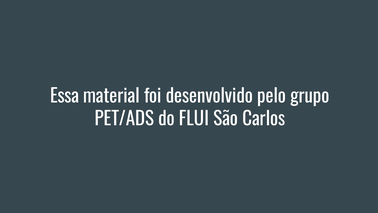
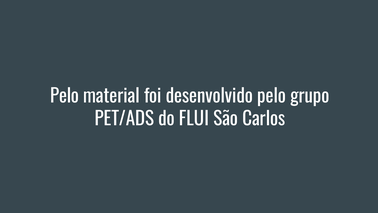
Essa: Essa -> Pelo (65, 96)
